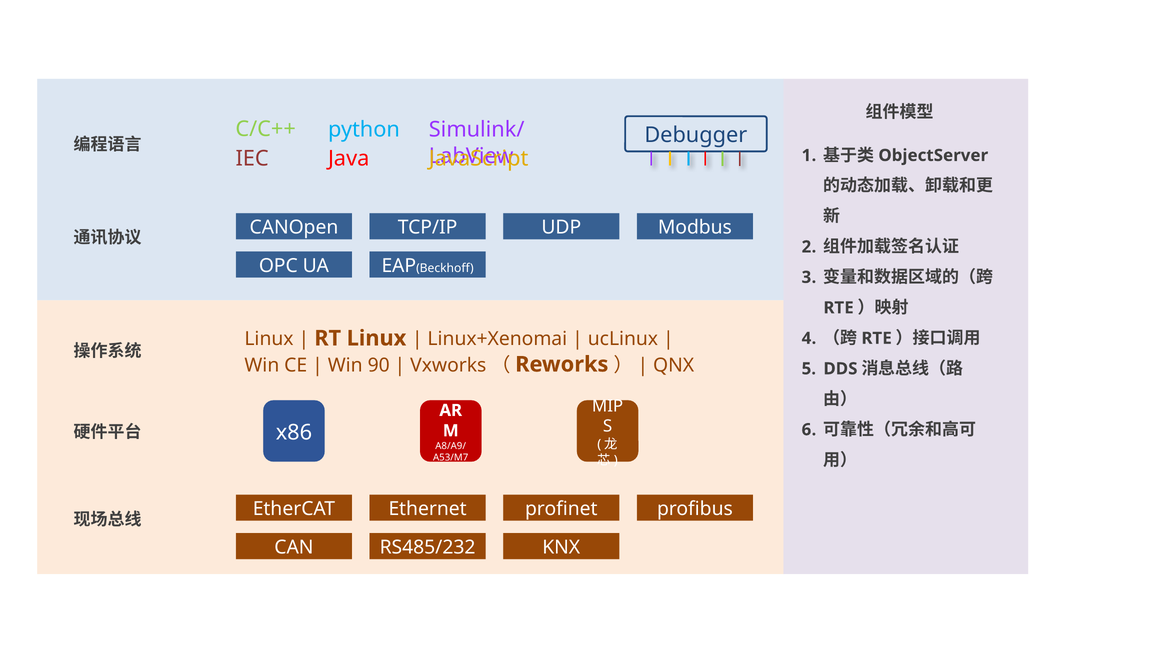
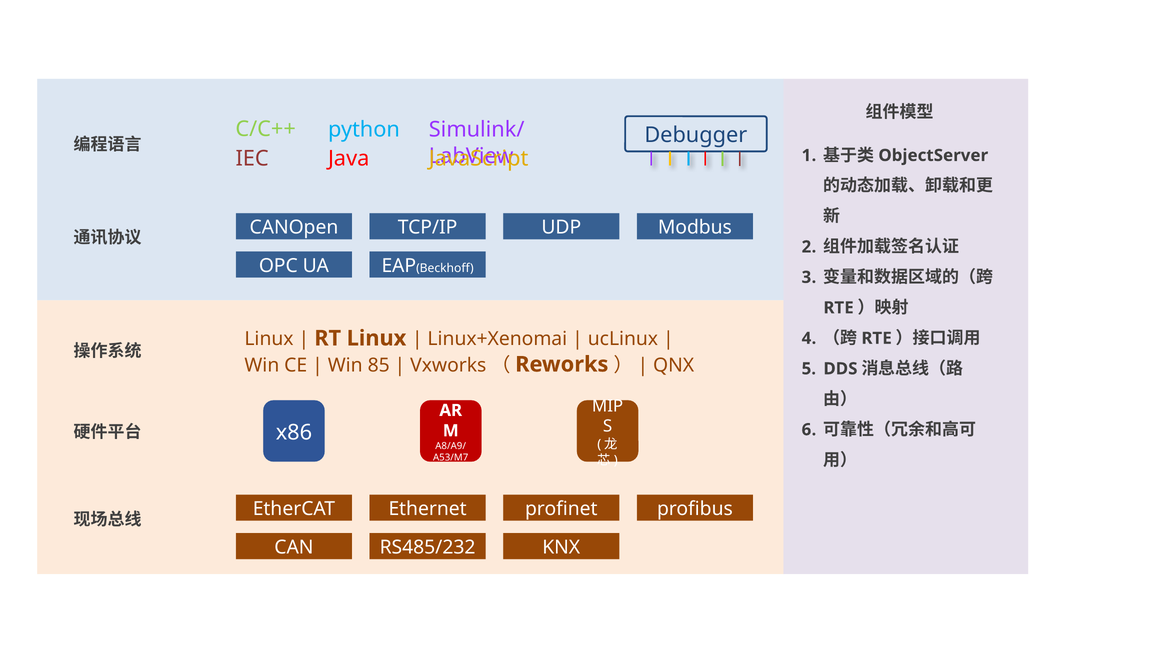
90: 90 -> 85 (379, 365)
